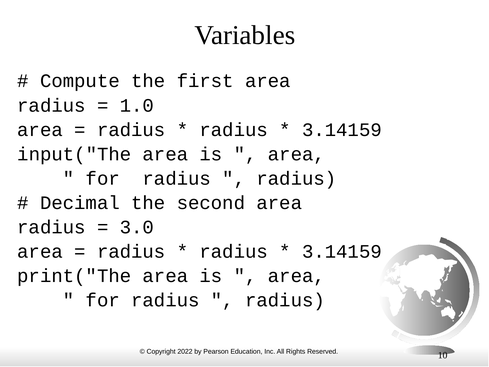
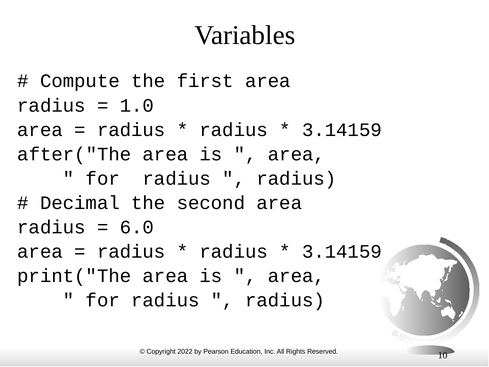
input("The: input("The -> after("The (74, 154)
3.0: 3.0 -> 6.0 (137, 227)
